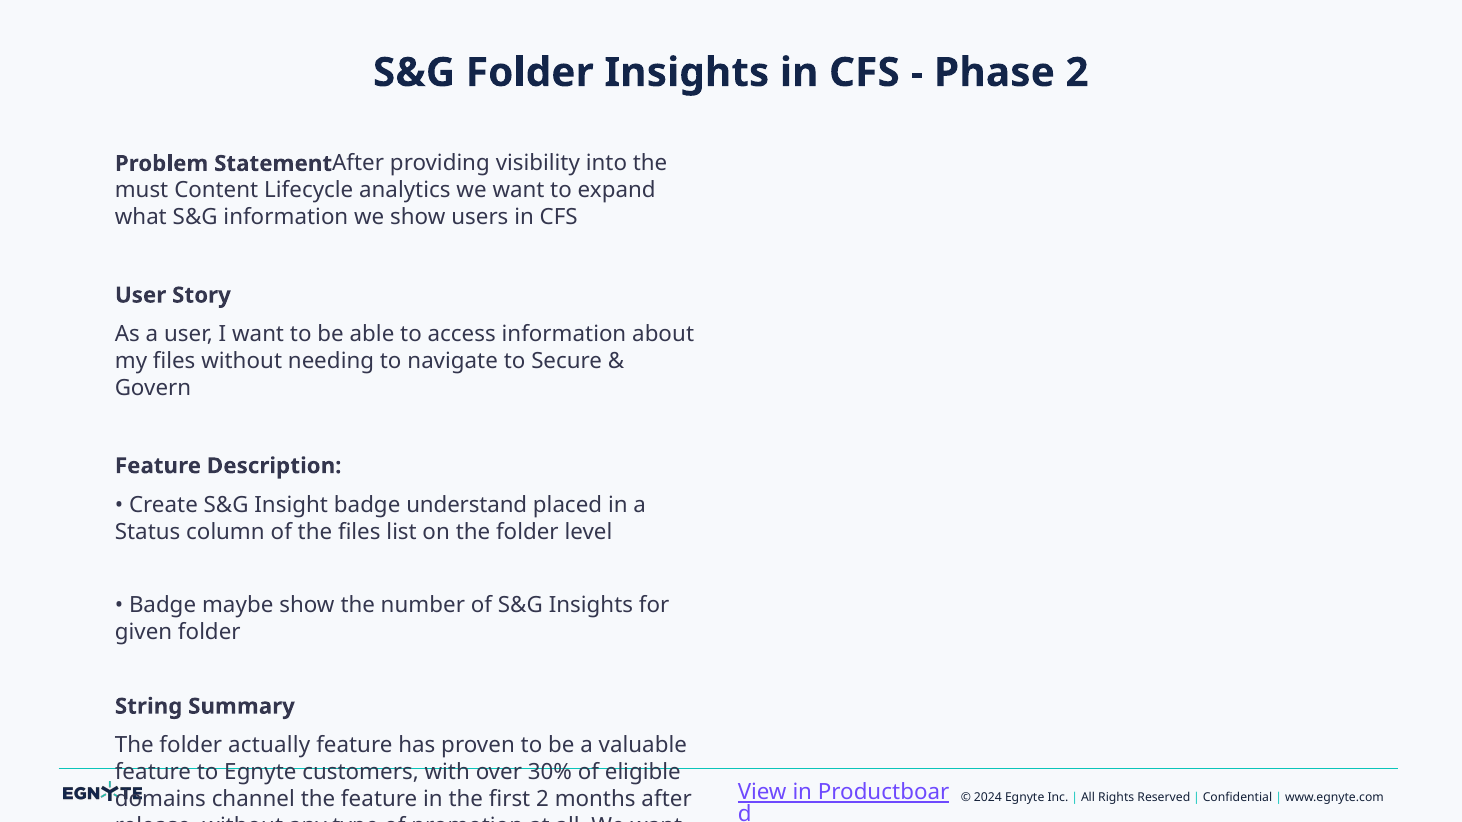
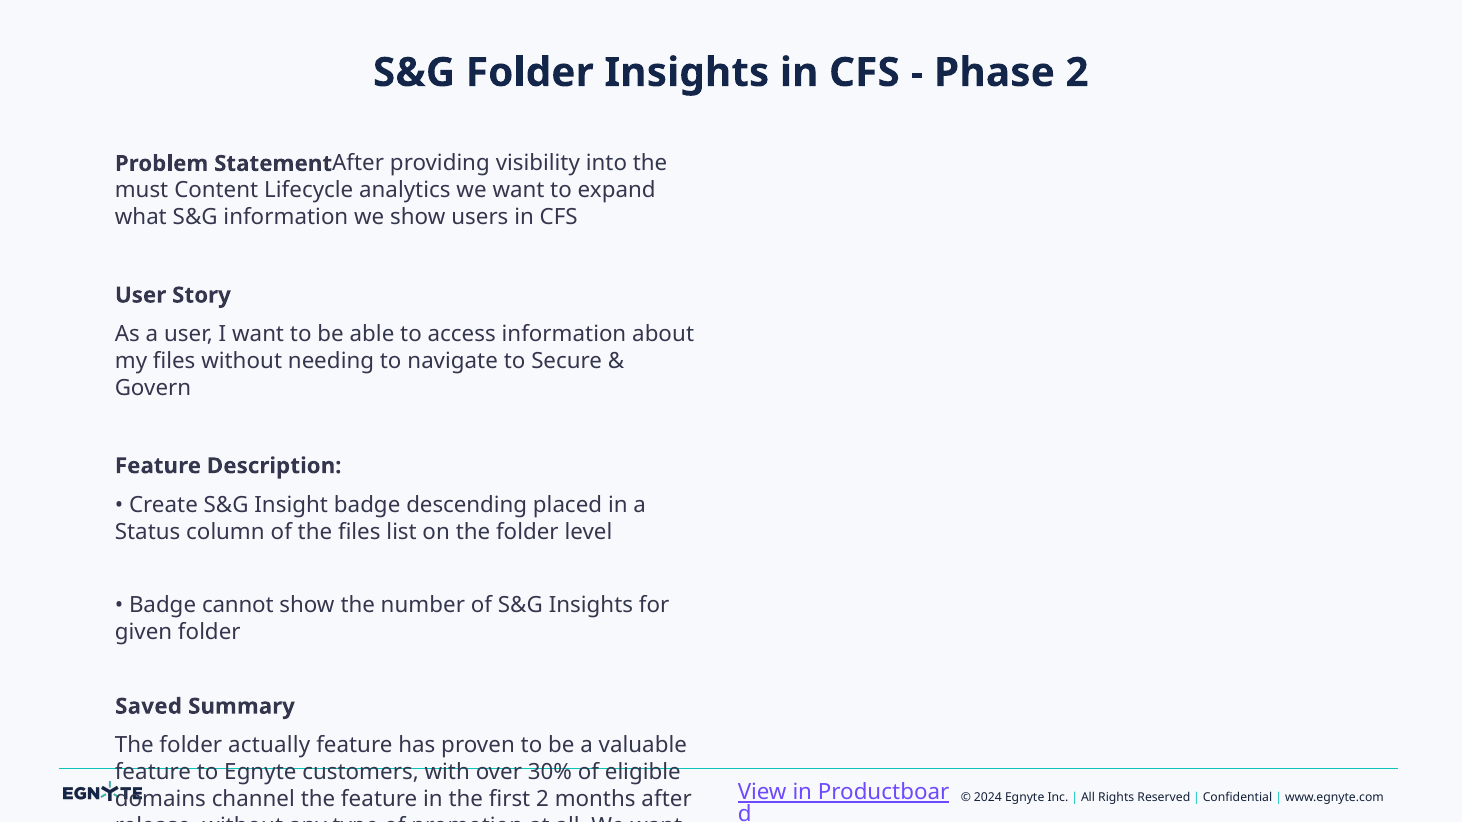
understand: understand -> descending (467, 505)
maybe: maybe -> cannot (238, 606)
String: String -> Saved (149, 707)
